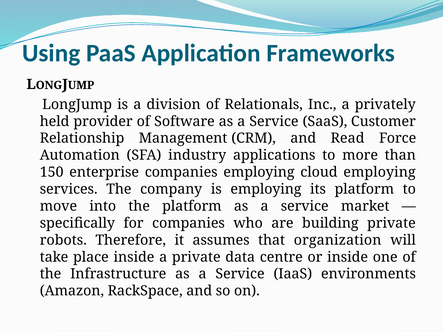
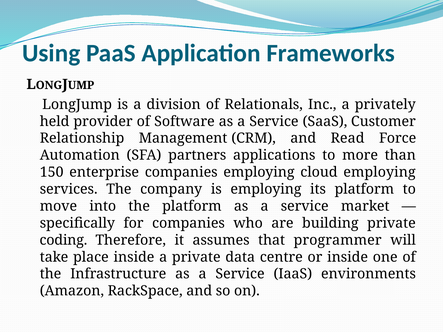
industry: industry -> partners (197, 155)
robots: robots -> coding (63, 240)
organization: organization -> programmer (338, 240)
